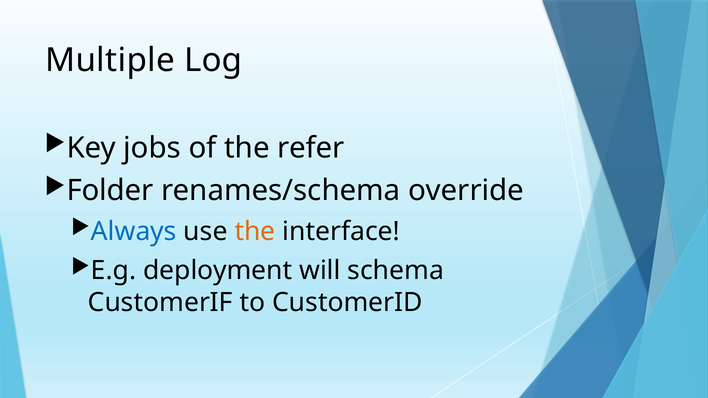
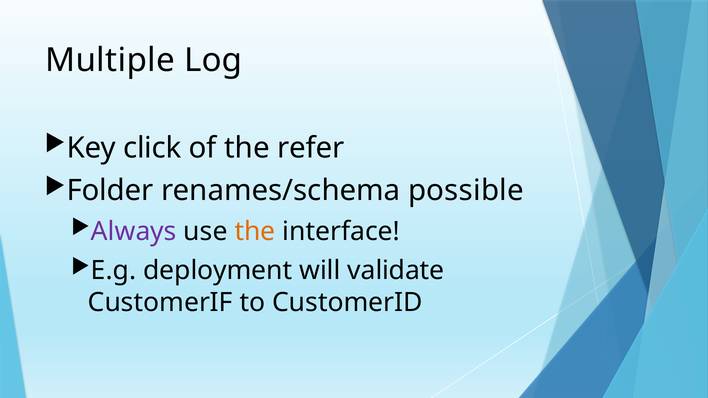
jobs: jobs -> click (152, 148)
override: override -> possible (466, 191)
Always colour: blue -> purple (134, 231)
schema: schema -> validate (396, 271)
